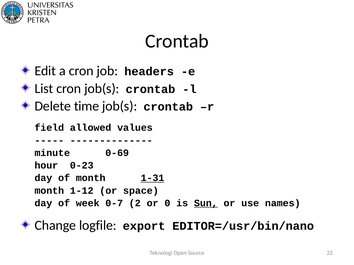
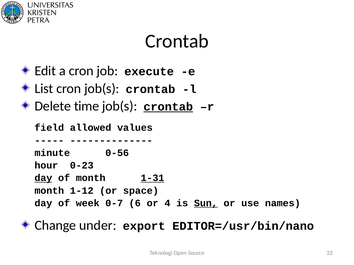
headers: headers -> execute (149, 72)
crontab underline: none -> present (168, 107)
0-69: 0-69 -> 0-56 (117, 153)
day underline: none -> present (43, 178)
2: 2 -> 6 (135, 203)
0: 0 -> 4 (167, 203)
logfile: logfile -> under (98, 226)
